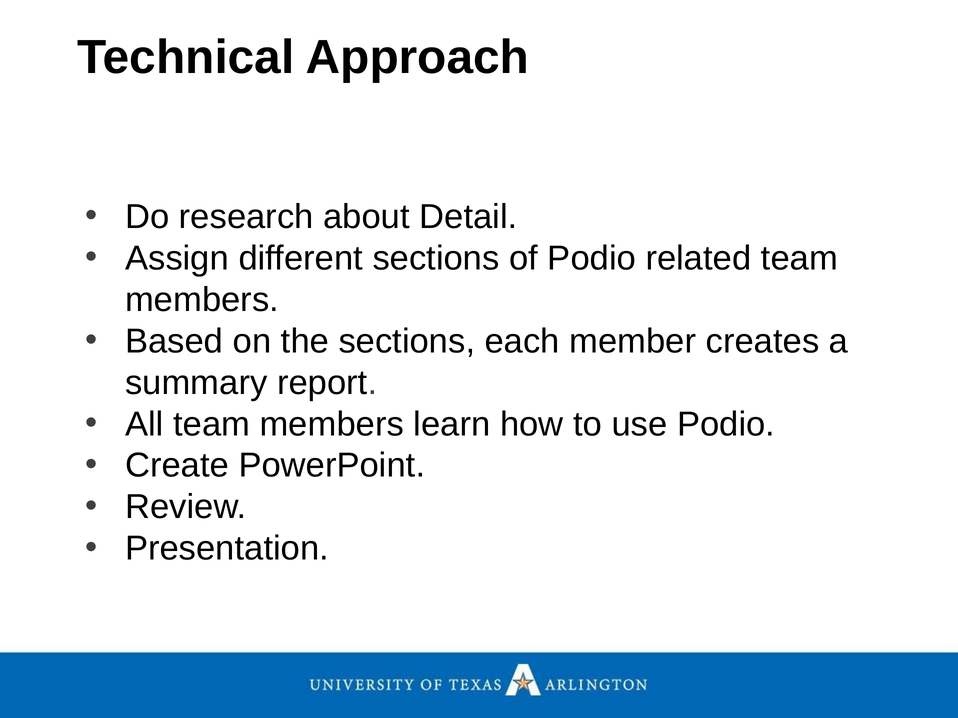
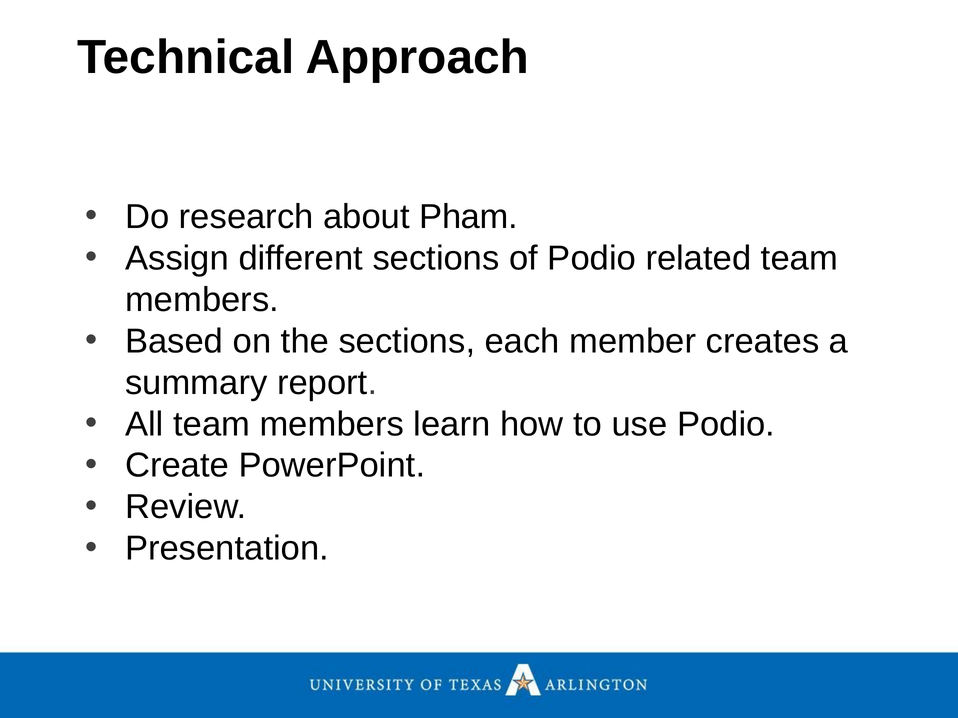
Detail: Detail -> Pham (469, 217)
